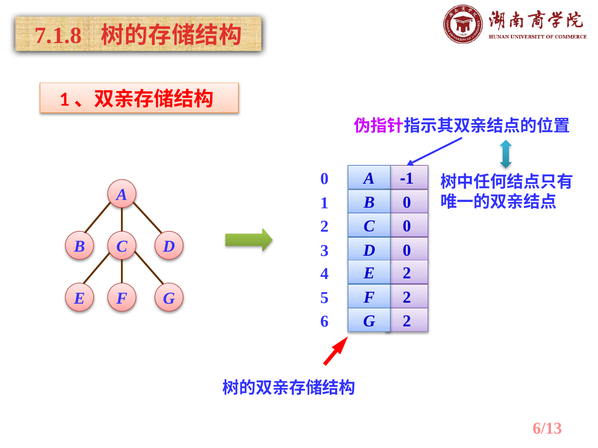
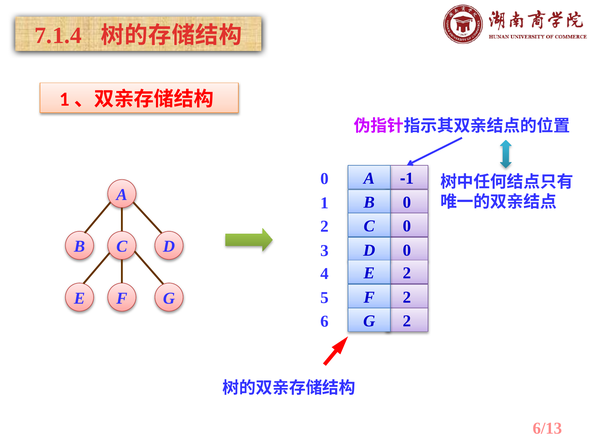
7.1.8: 7.1.8 -> 7.1.4 (58, 36)
